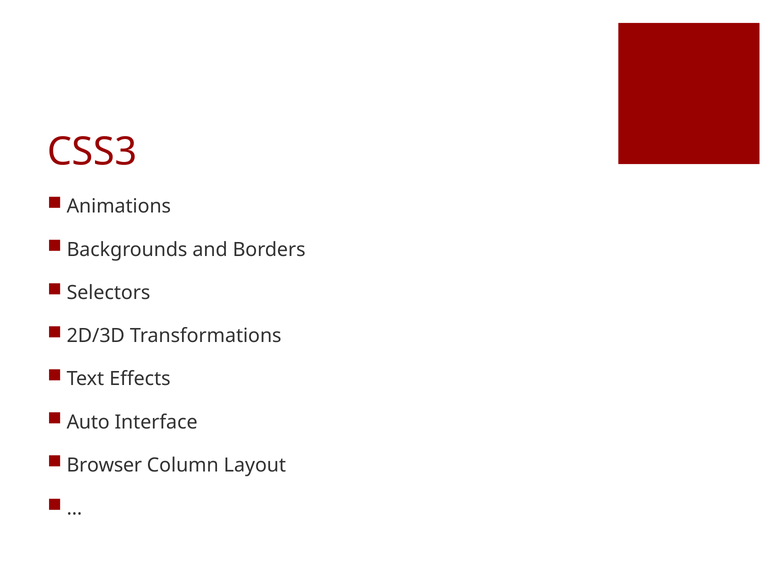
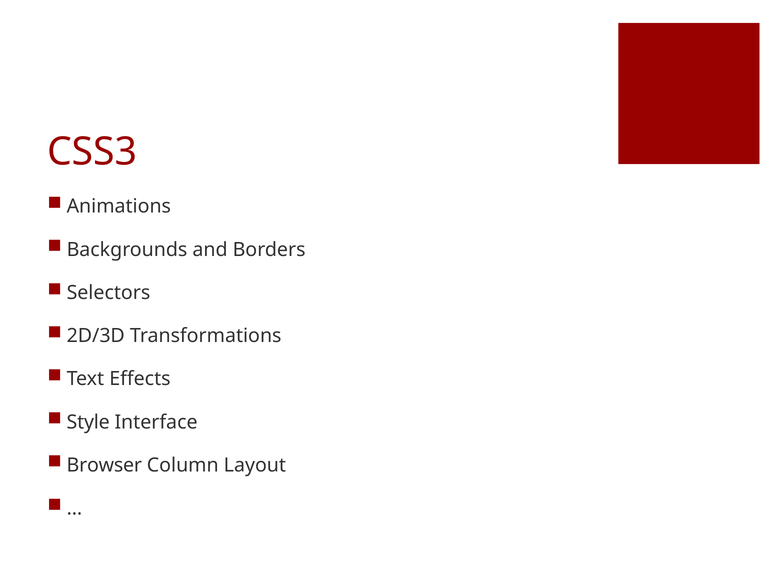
Auto: Auto -> Style (88, 422)
